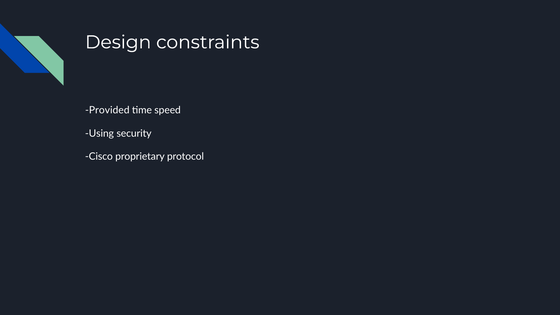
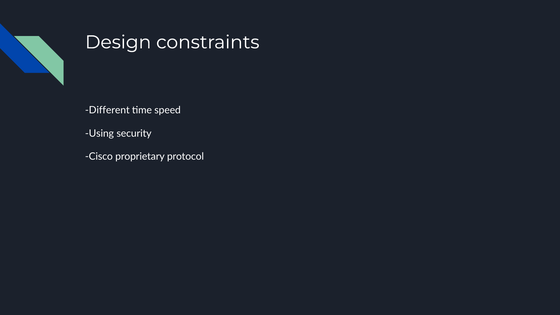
Provided: Provided -> Different (107, 110)
